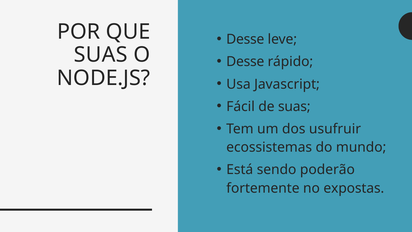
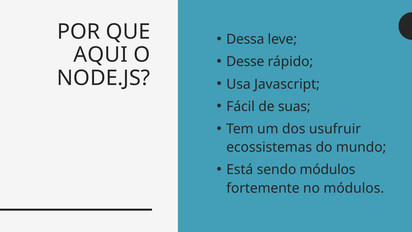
Desse: Desse -> Dessa (245, 39)
SUAS: SUAS -> AQUI (101, 55)
sendo poderão: poderão -> módulos (328, 170)
no expostas: expostas -> módulos (354, 188)
